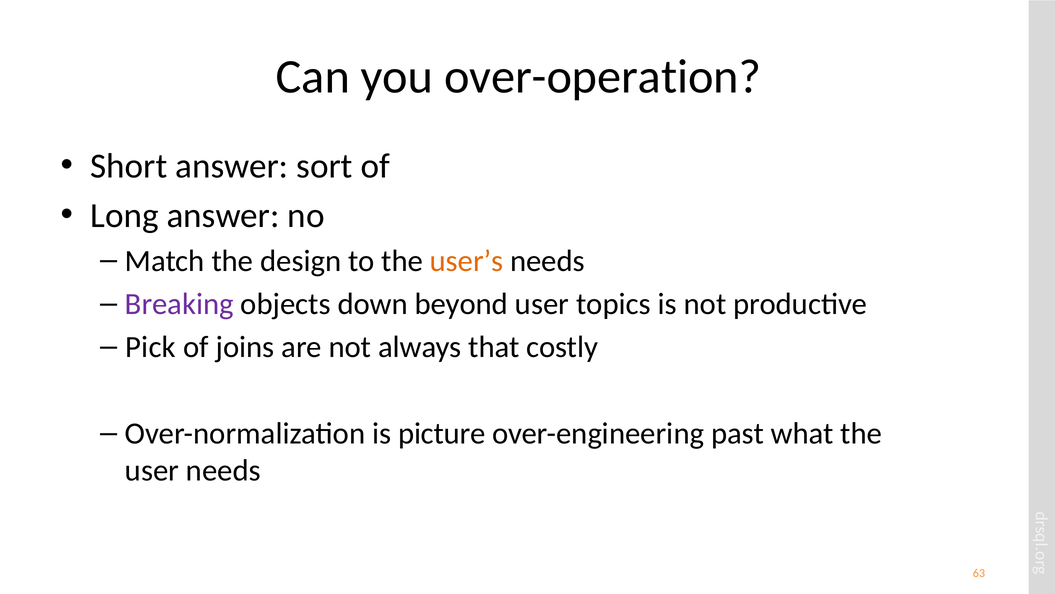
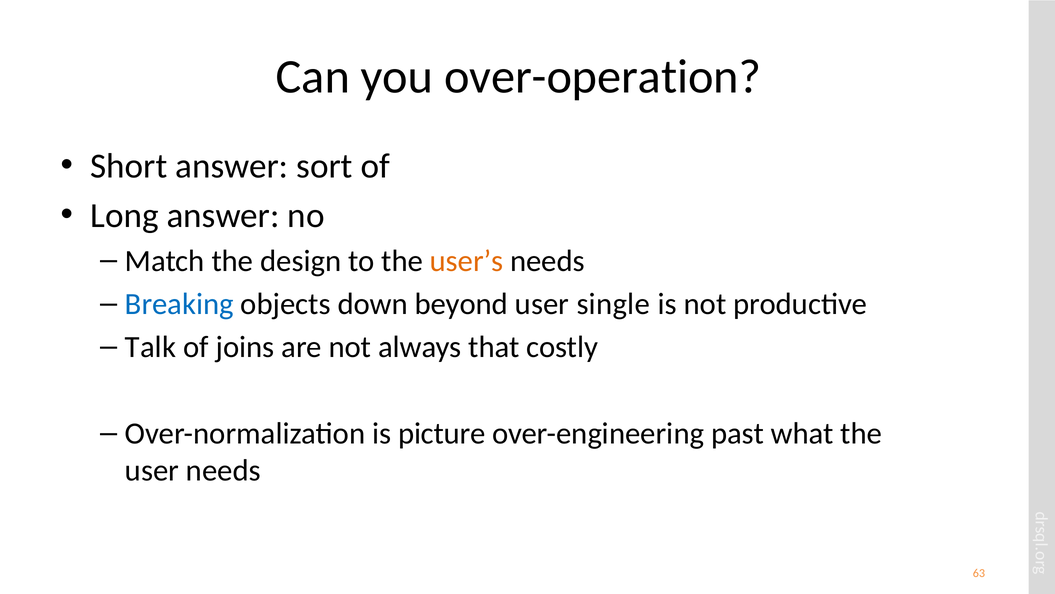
Breaking colour: purple -> blue (179, 304)
topics: topics -> single (613, 304)
Pick: Pick -> Talk (151, 347)
